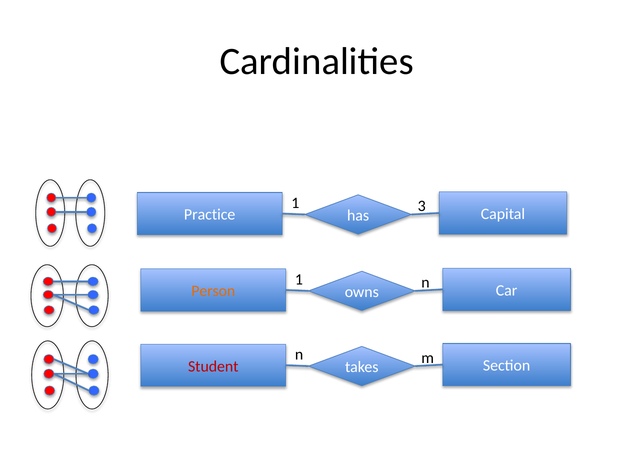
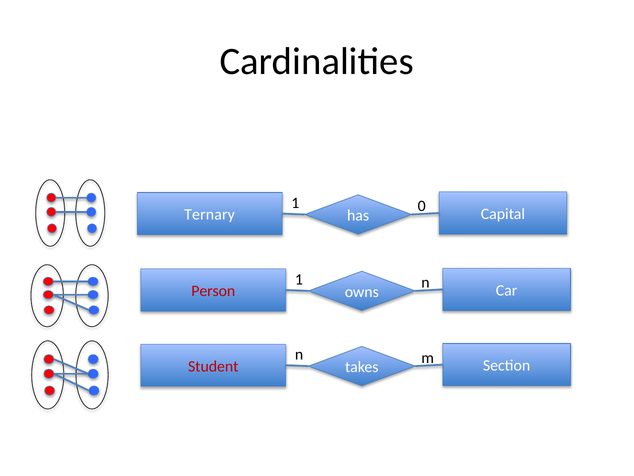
3: 3 -> 0 (422, 206)
Practice: Practice -> Ternary (210, 214)
Person colour: orange -> red (213, 291)
